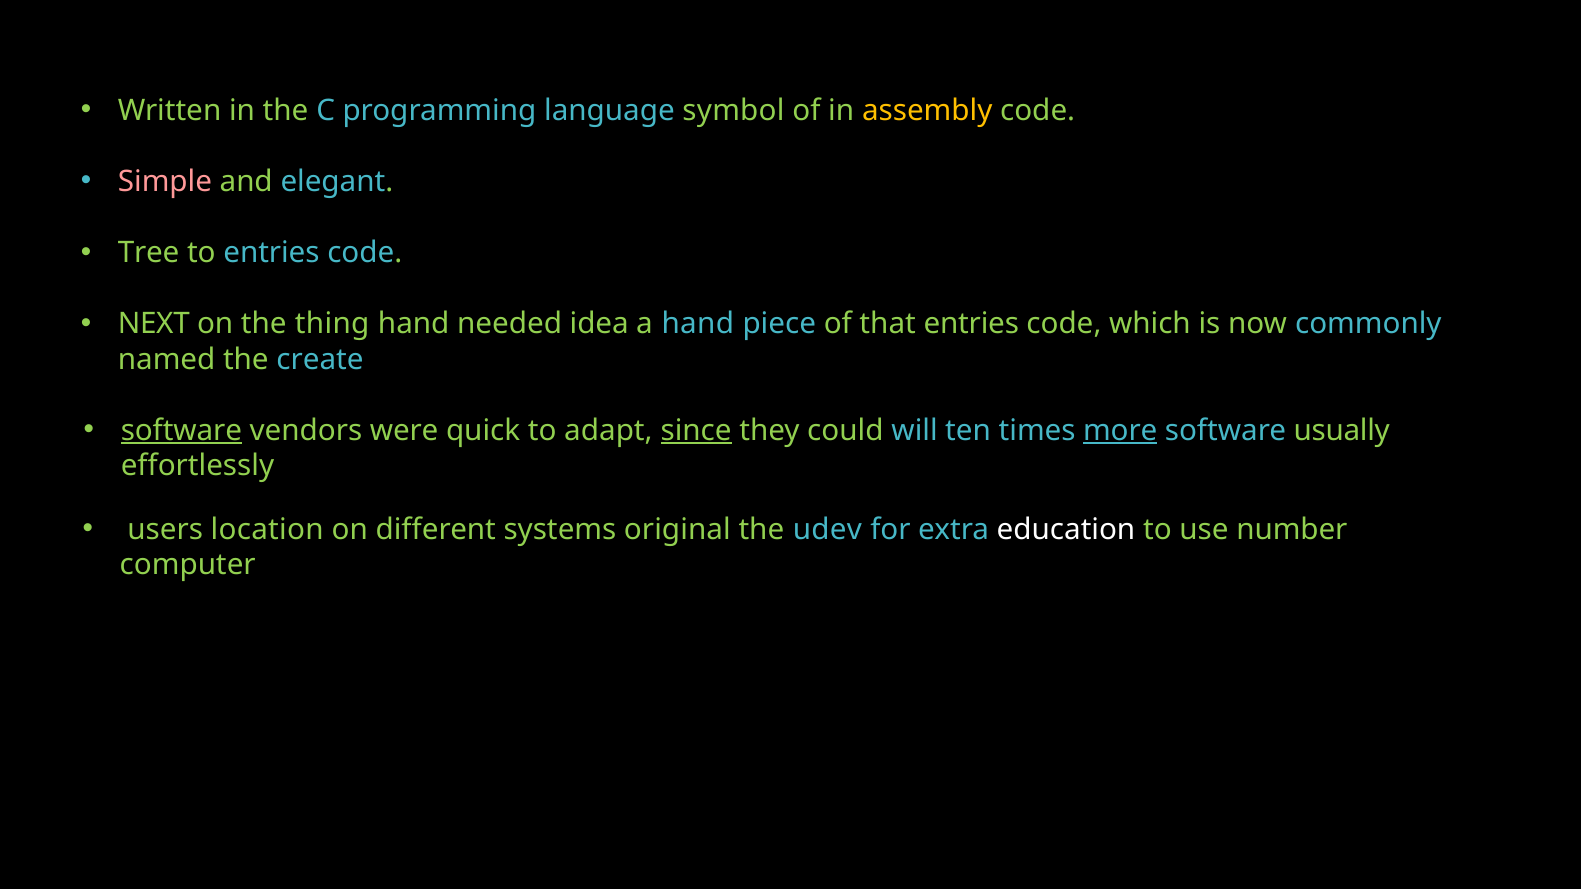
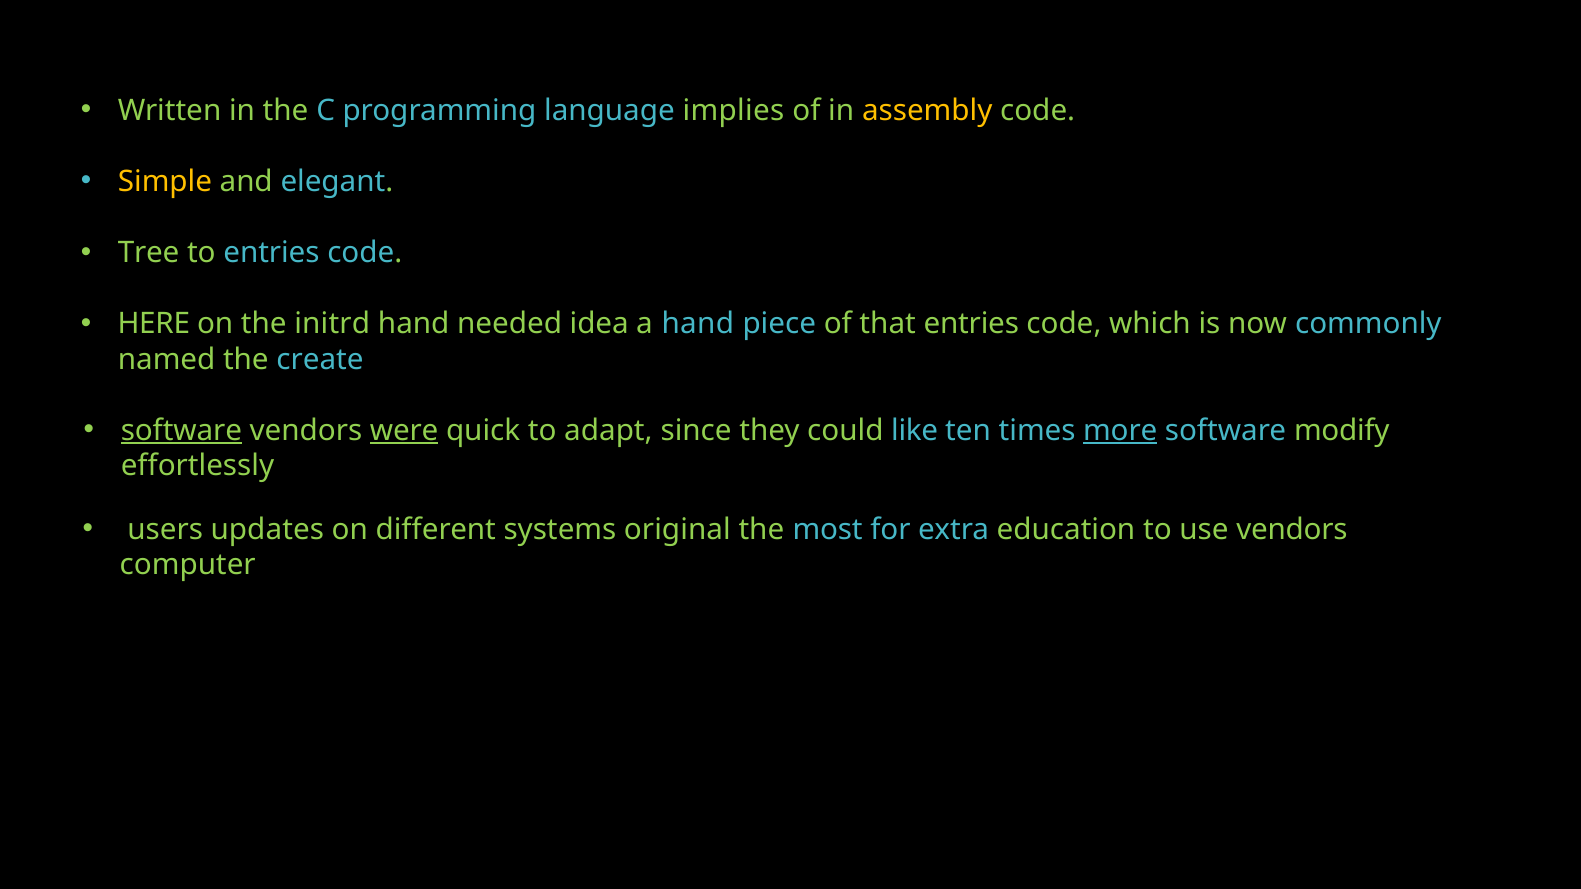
symbol: symbol -> implies (733, 111)
Simple colour: pink -> yellow (165, 182)
NEXT: NEXT -> HERE (154, 324)
thing: thing -> initrd (332, 324)
were underline: none -> present (404, 431)
since underline: present -> none (696, 431)
will: will -> like (915, 431)
usually: usually -> modify (1342, 431)
location: location -> updates (267, 530)
udev: udev -> most (828, 530)
education colour: white -> light green (1066, 530)
use number: number -> vendors (1292, 530)
